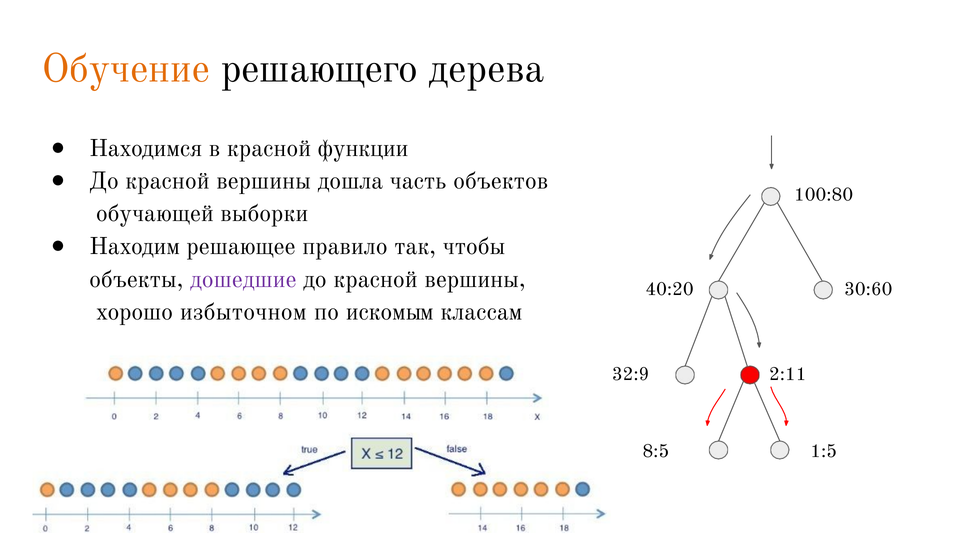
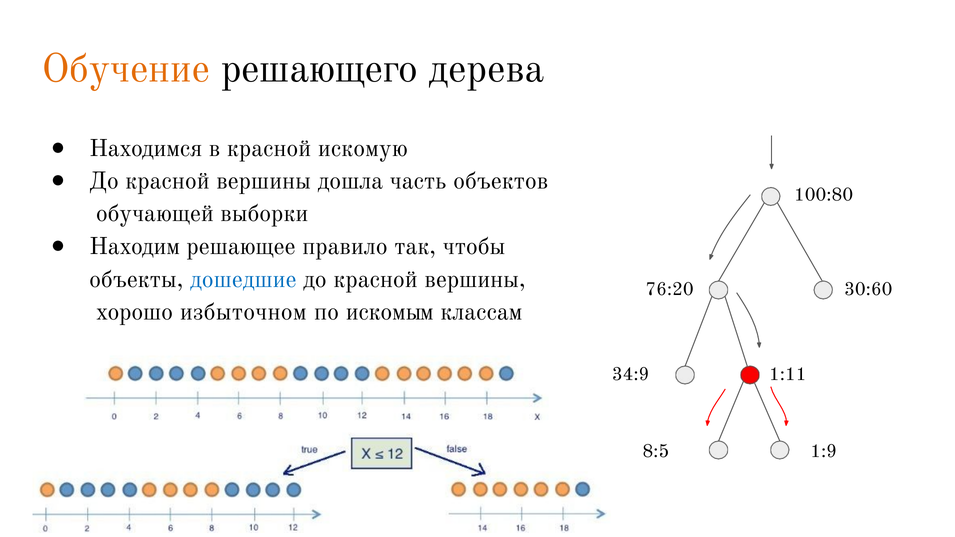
функции: функции -> искомую (363, 148)
дошедшие colour: purple -> blue (243, 279)
40:20: 40:20 -> 76:20 (670, 289)
32:9: 32:9 -> 34:9 (631, 374)
2:11: 2:11 -> 1:11 (788, 374)
1:5: 1:5 -> 1:9 (824, 452)
